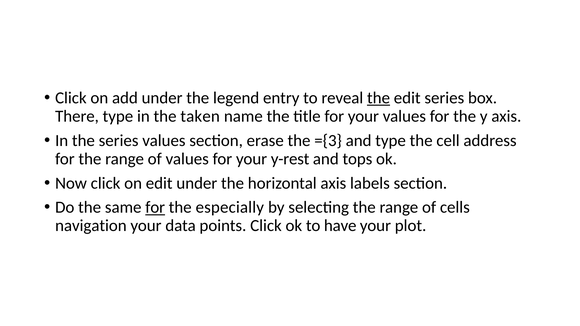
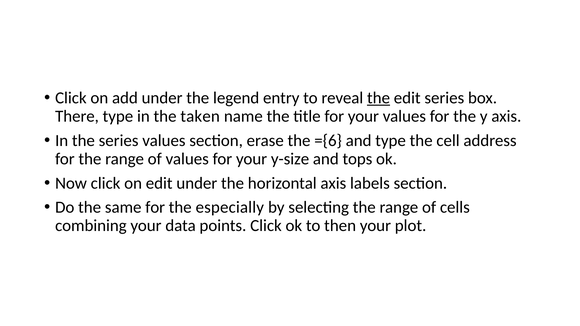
={3: ={3 -> ={6 (328, 141)
y-rest: y-rest -> y-size (290, 159)
for underline: present -> none (155, 208)
navigation: navigation -> combining (91, 226)
have: have -> then (340, 226)
